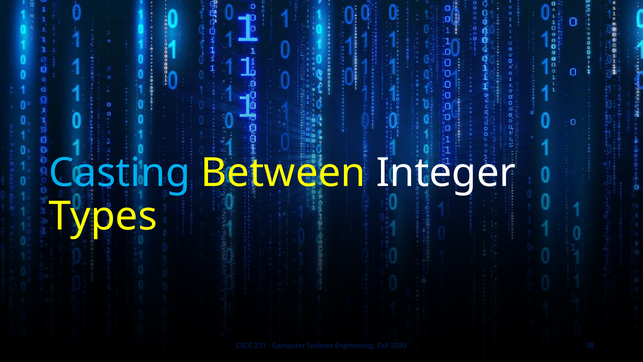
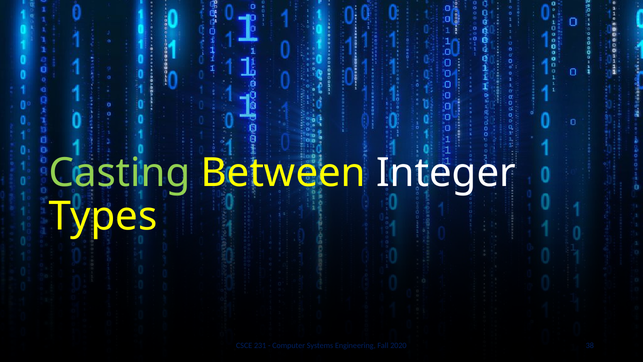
Casting colour: light blue -> light green (119, 173)
